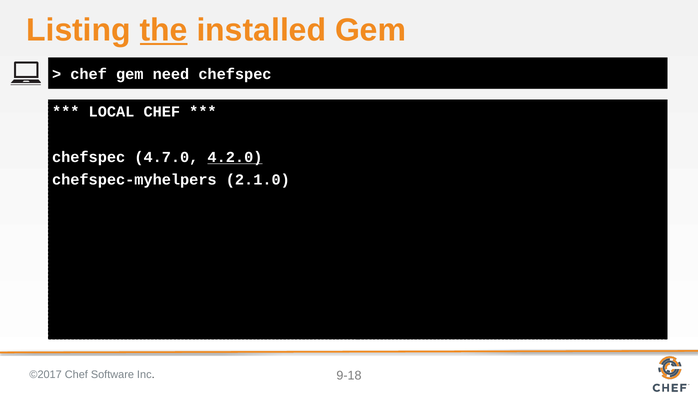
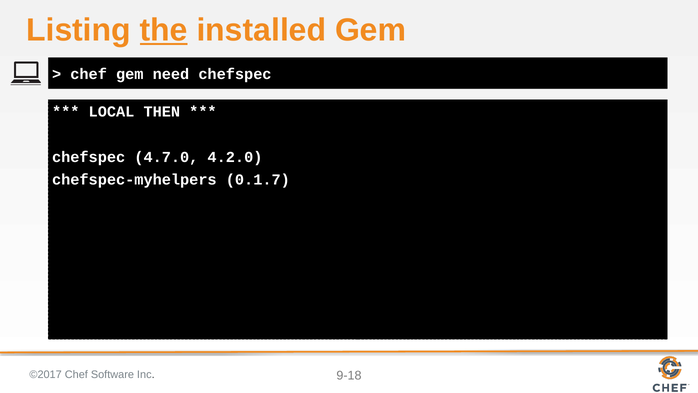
LOCAL CHEF: CHEF -> THEN (162, 112)
4.2.0 underline: present -> none (235, 157)
2.1.0: 2.1.0 -> 0.1.7 (258, 180)
